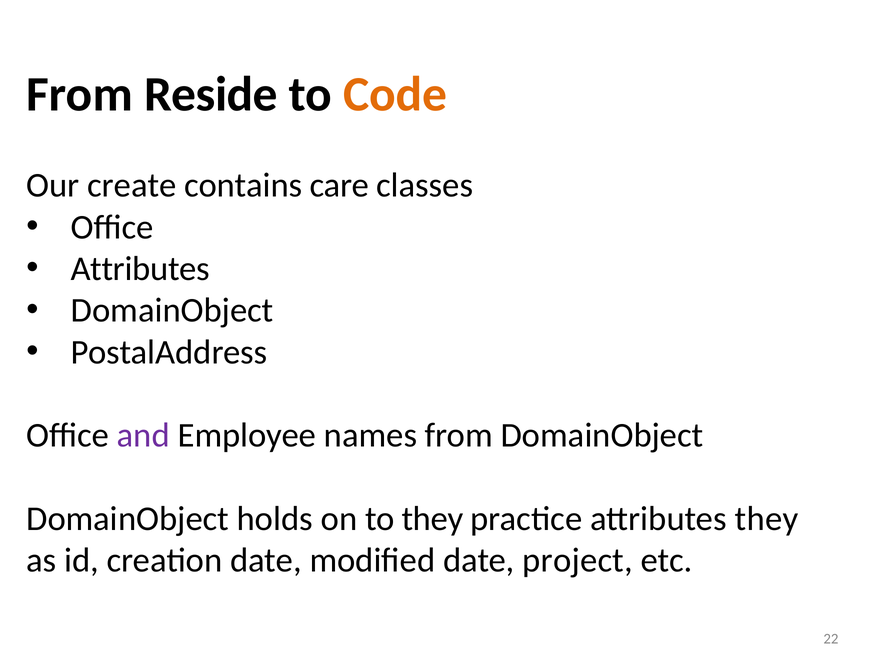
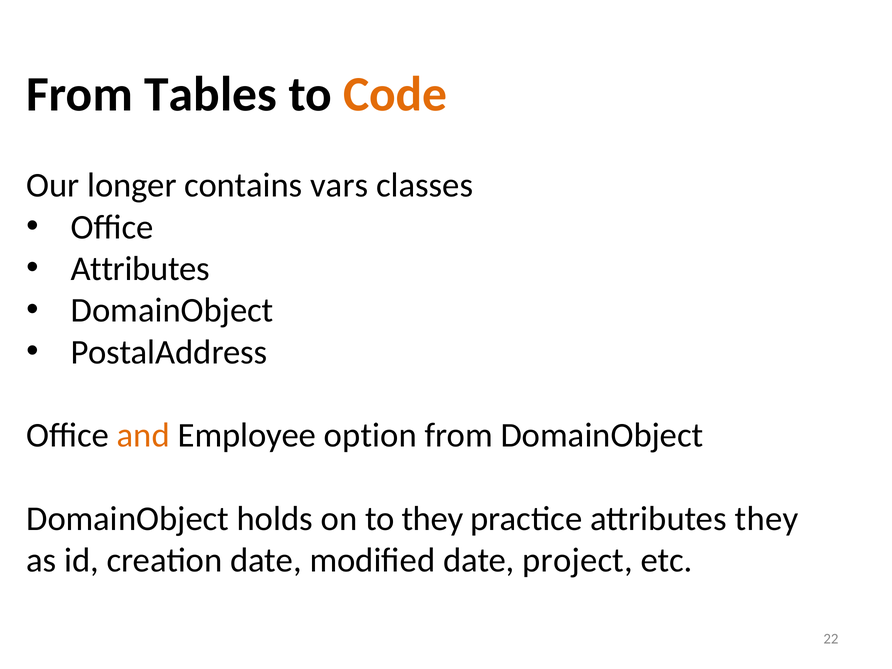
Reside: Reside -> Tables (211, 94)
create: create -> longer (132, 186)
care: care -> vars (339, 186)
and colour: purple -> orange (143, 435)
names: names -> option (370, 435)
